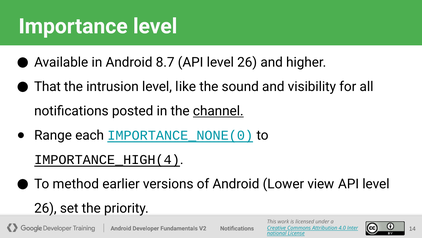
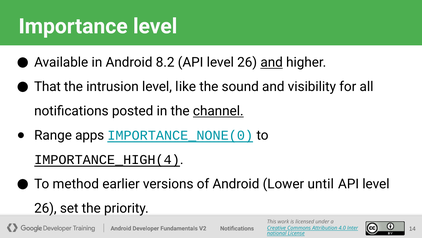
8.7: 8.7 -> 8.2 (165, 62)
and underline: none -> present (272, 62)
each: each -> apps (90, 135)
view: view -> until (321, 184)
